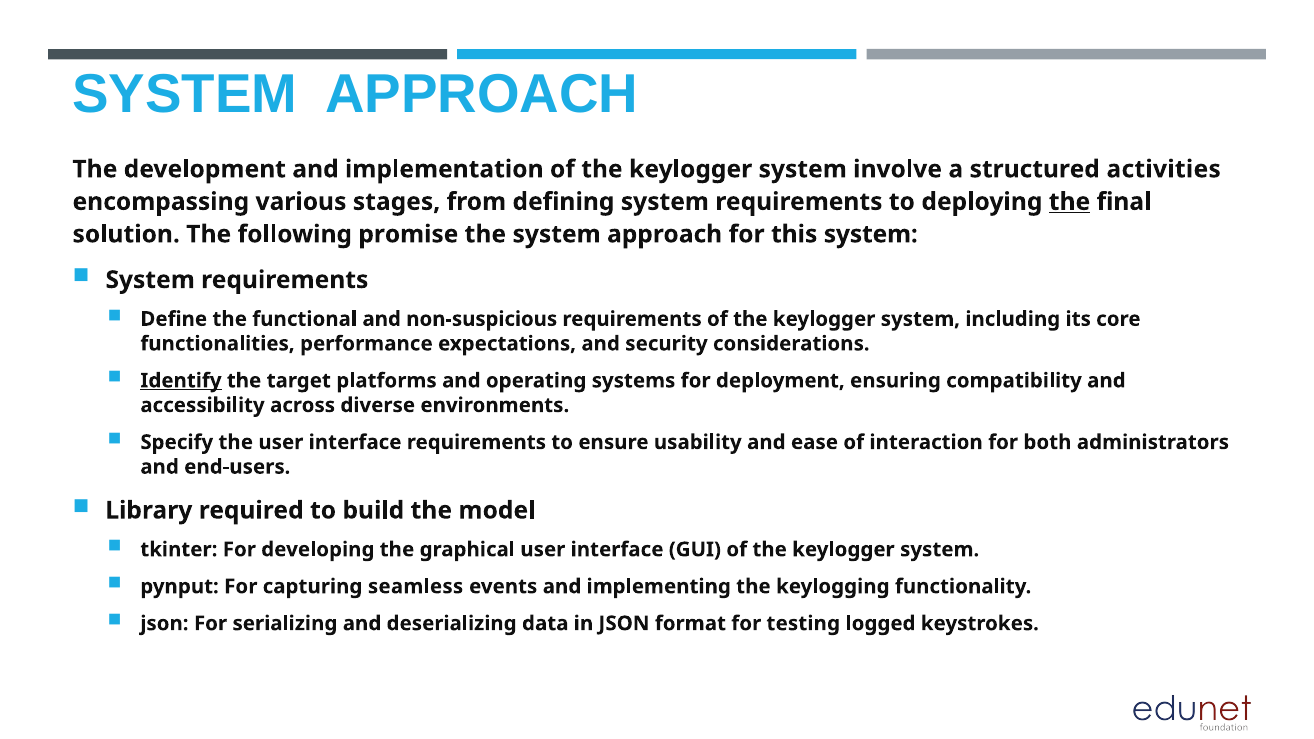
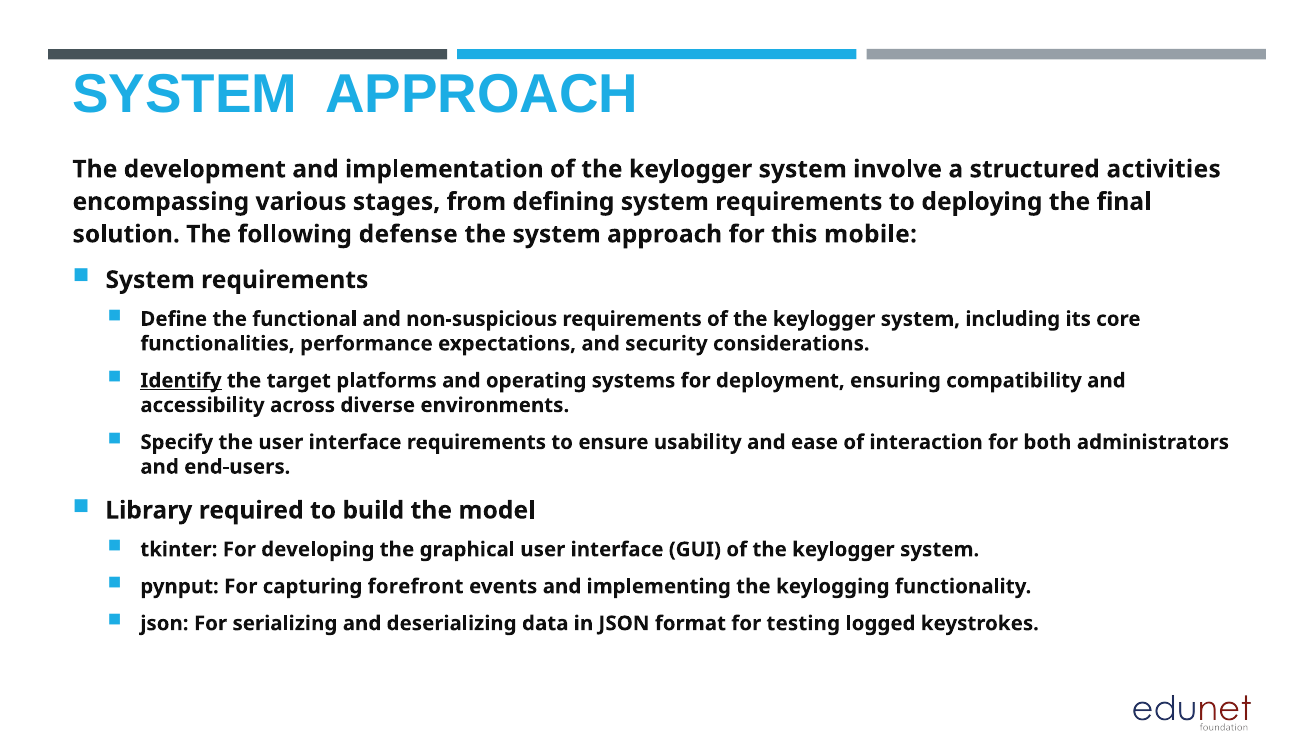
the underline: present -> none (1070, 202)
promise: promise -> defense (408, 234)
this system: system -> mobile (871, 234)
seamless: seamless -> forefront (416, 587)
